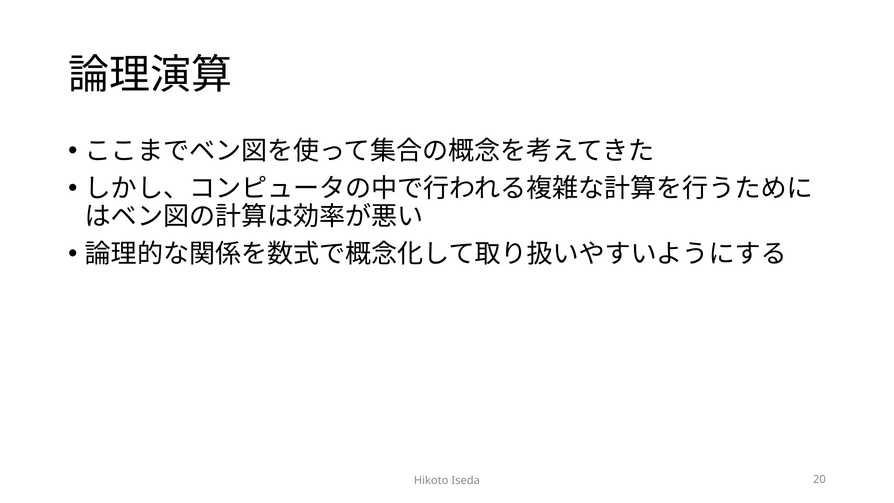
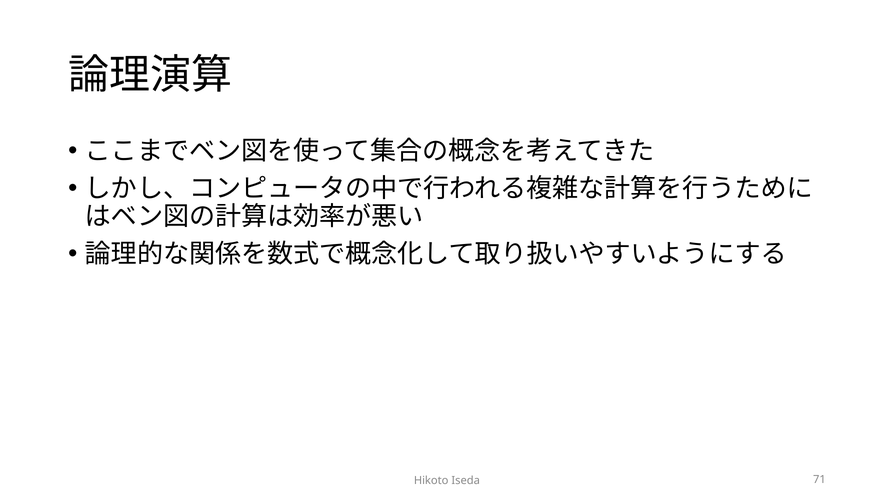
20: 20 -> 71 (819, 479)
